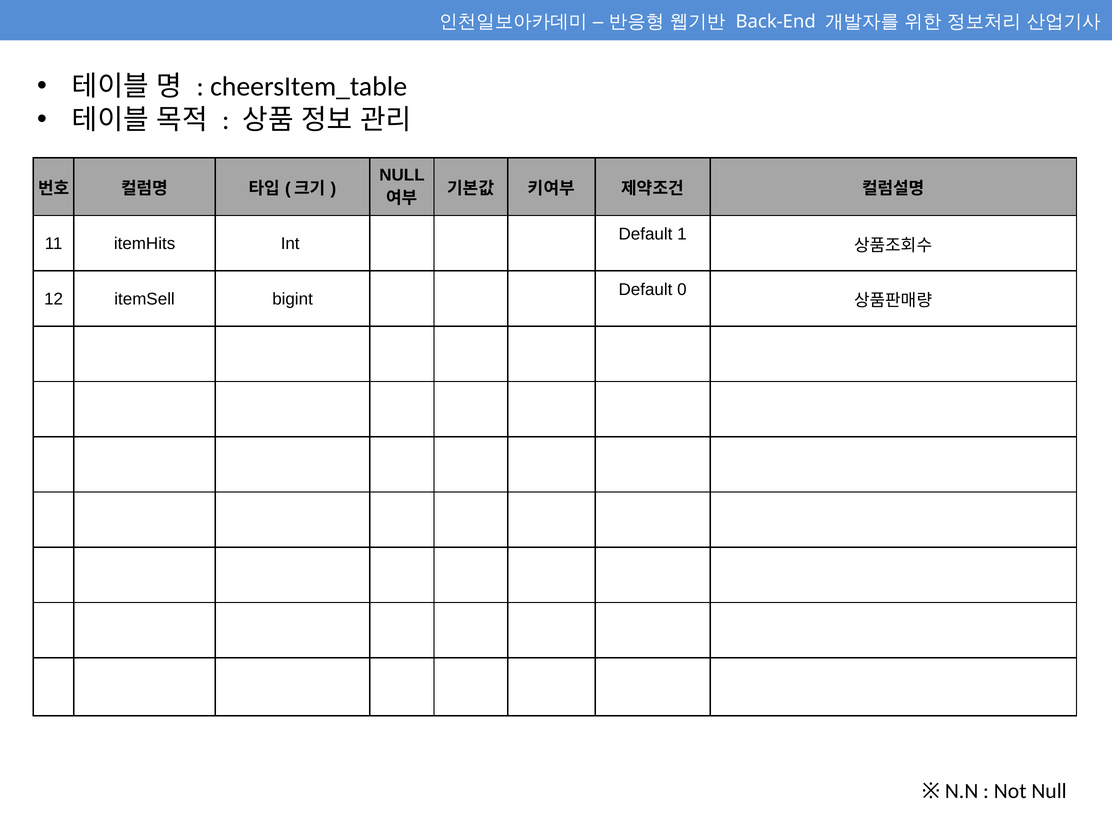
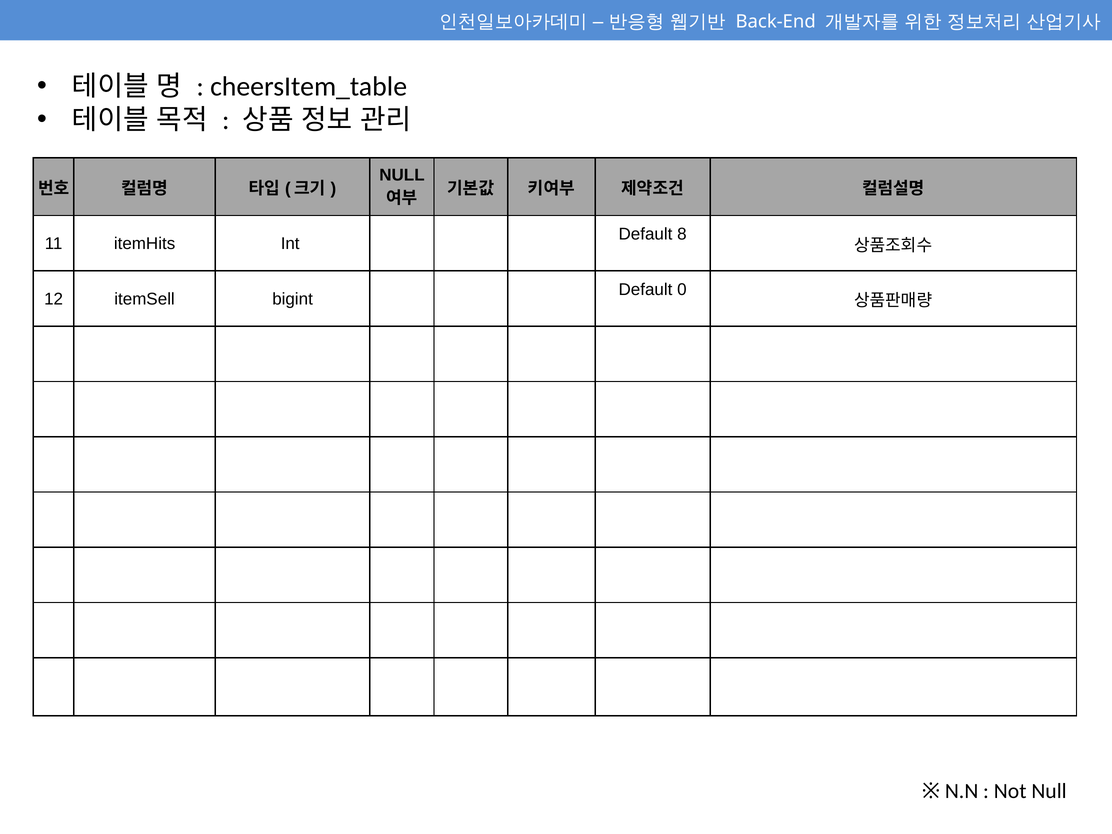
1: 1 -> 8 (682, 234)
